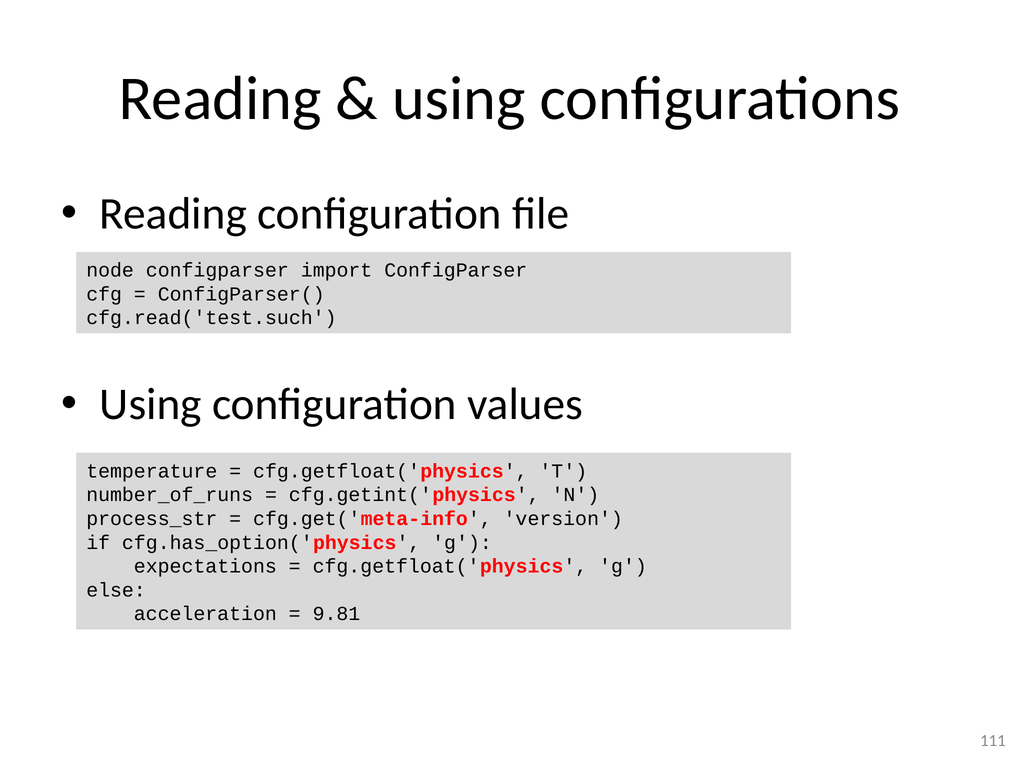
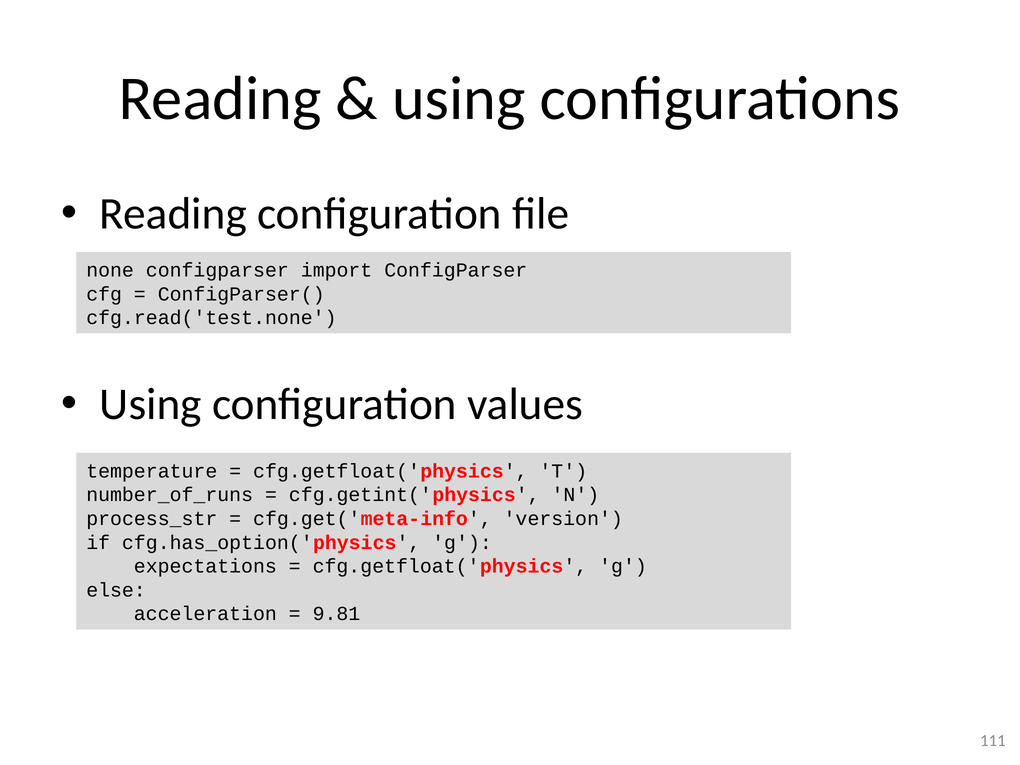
node: node -> none (110, 270)
cfg.read('test.such: cfg.read('test.such -> cfg.read('test.none (211, 318)
